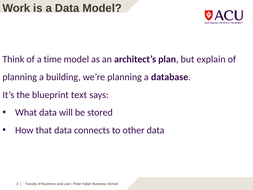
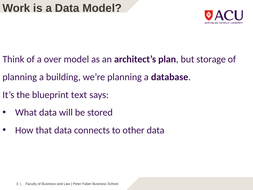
time: time -> over (53, 59)
explain: explain -> storage (211, 59)
